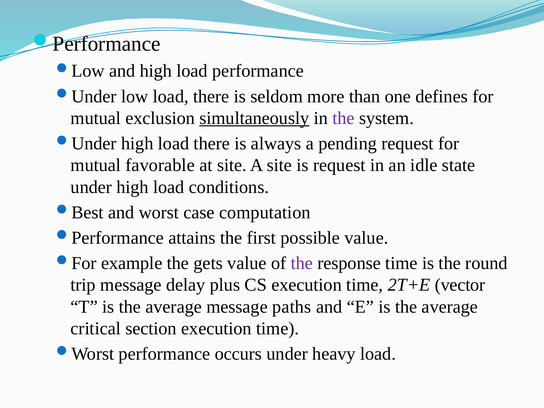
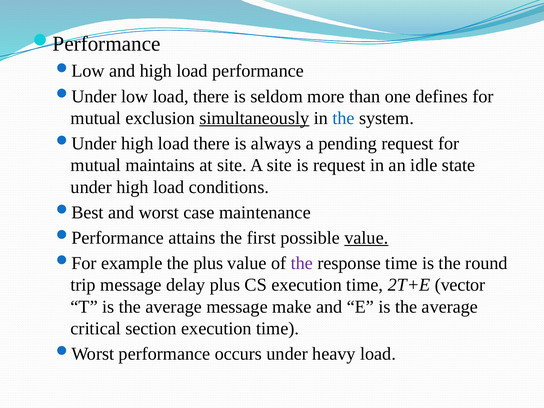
the colour: purple -> blue (343, 118)
favorable: favorable -> maintains (160, 165)
computation: computation -> maintenance (265, 212)
value underline: none -> present (366, 238)
the gets: gets -> plus (208, 263)
paths: paths -> make (292, 307)
